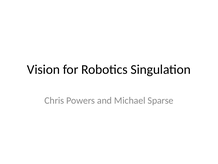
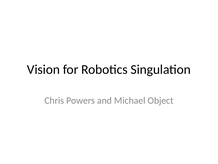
Sparse: Sparse -> Object (161, 100)
